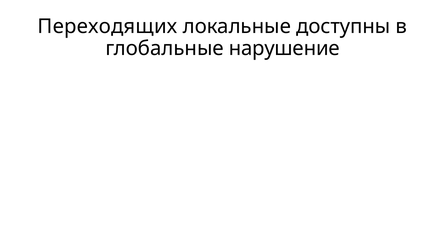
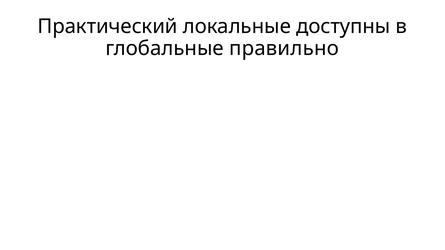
Переходящих: Переходящих -> Практический (108, 26)
нарушение: нарушение -> правильно (284, 48)
